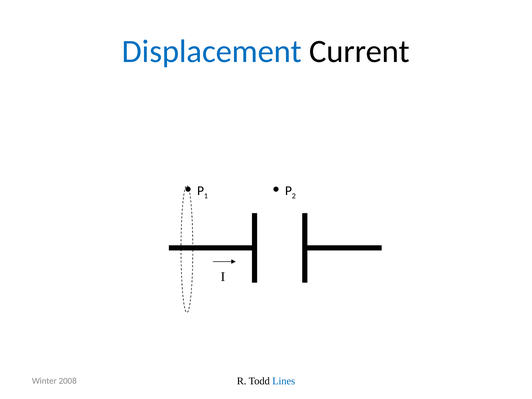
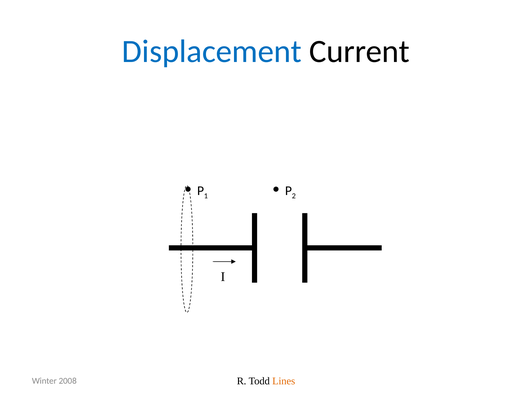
Lines colour: blue -> orange (284, 381)
